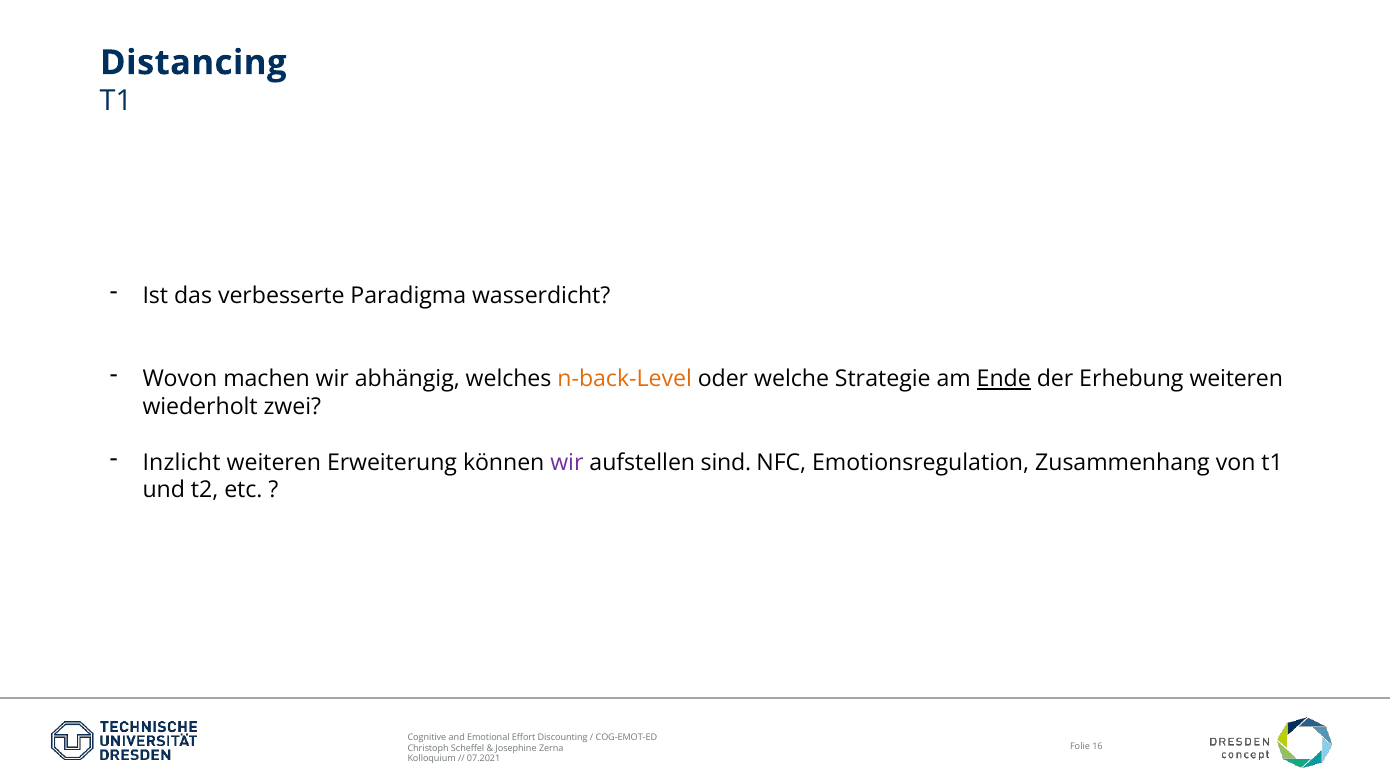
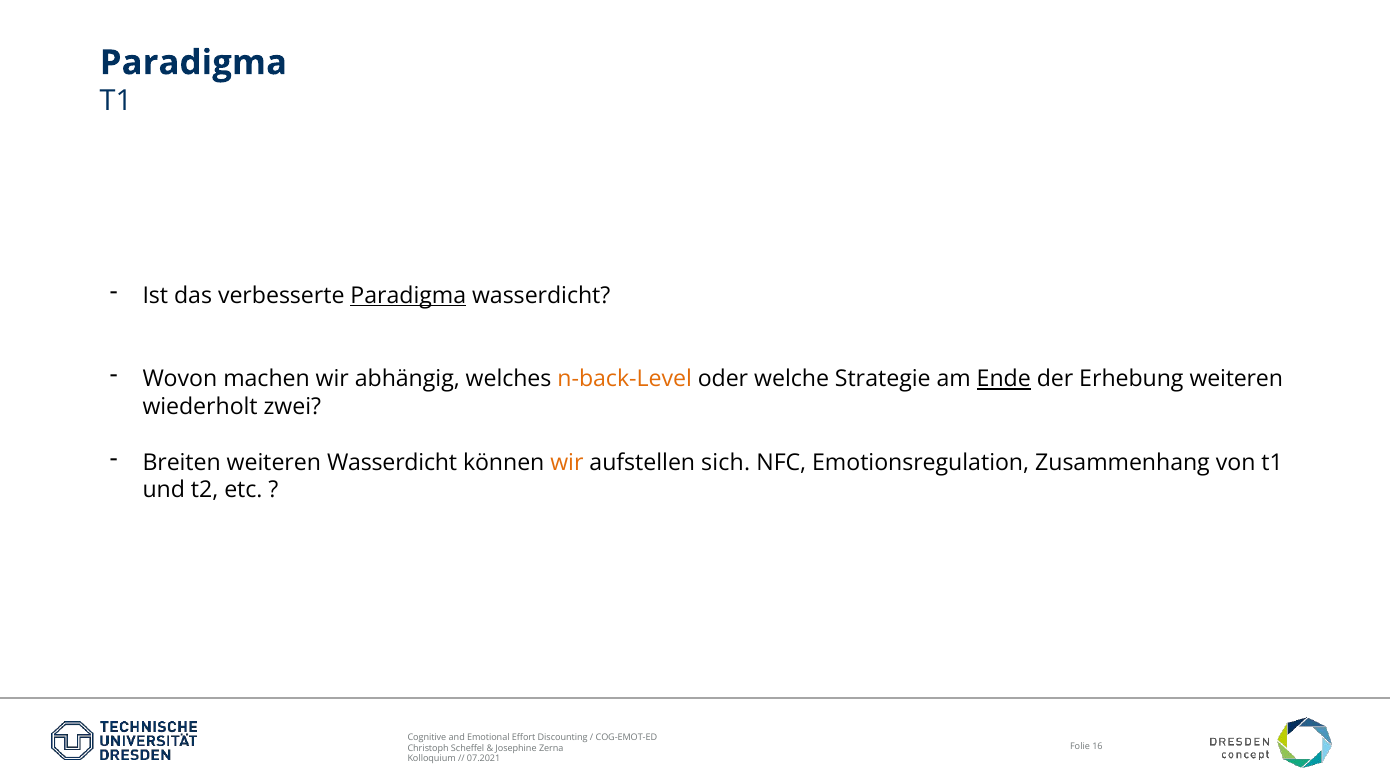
Distancing: Distancing -> Paradigma (193, 63)
Paradigma underline: none -> present (408, 296)
Inzlicht: Inzlicht -> Breiten (182, 462)
weiteren Erweiterung: Erweiterung -> Wasserdicht (392, 462)
wir colour: purple -> orange (567, 462)
sind: sind -> sich (726, 462)
